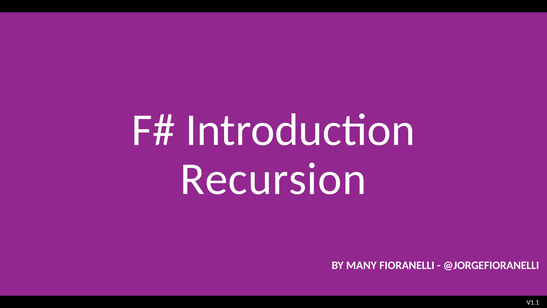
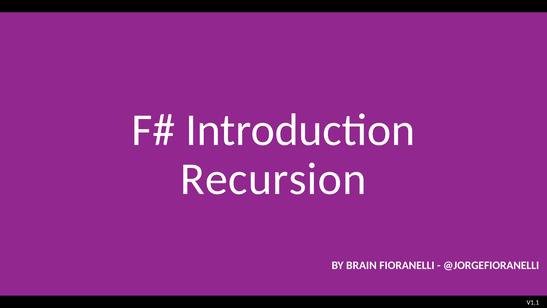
MANY: MANY -> BRAIN (361, 265)
